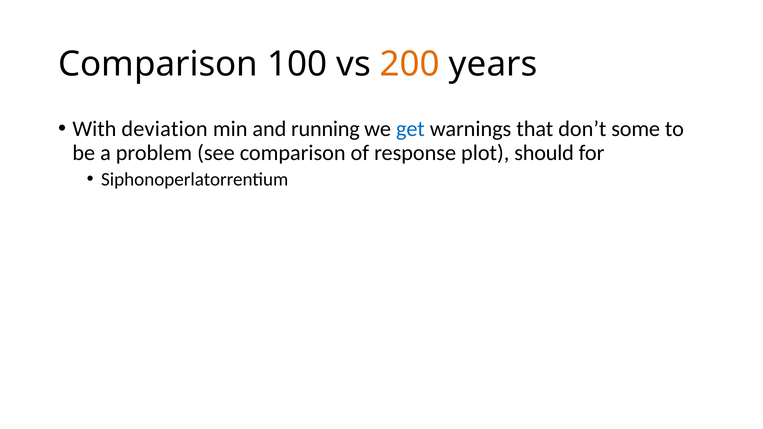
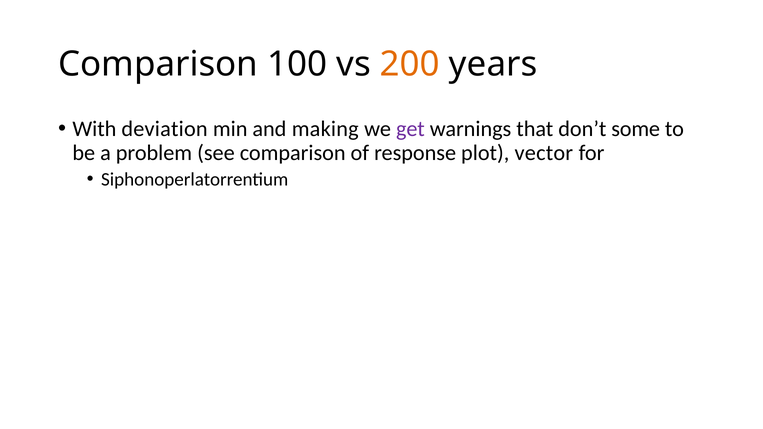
running: running -> making (325, 129)
get colour: blue -> purple (410, 129)
should: should -> vector (544, 153)
